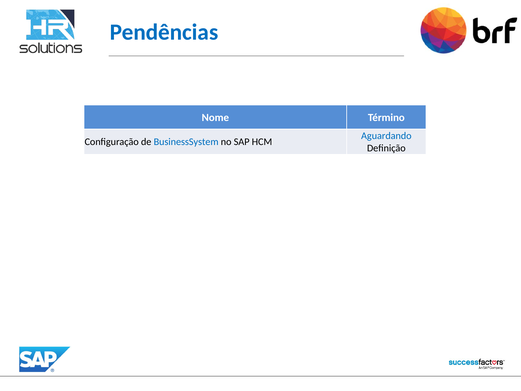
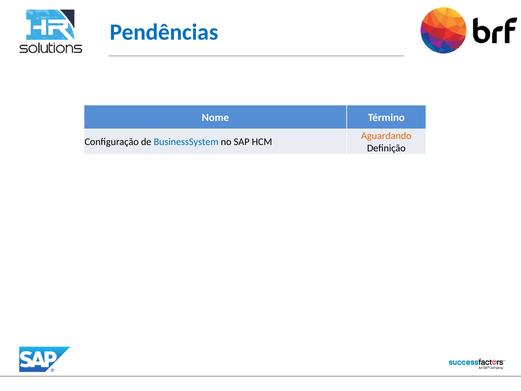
Aguardando colour: blue -> orange (386, 136)
